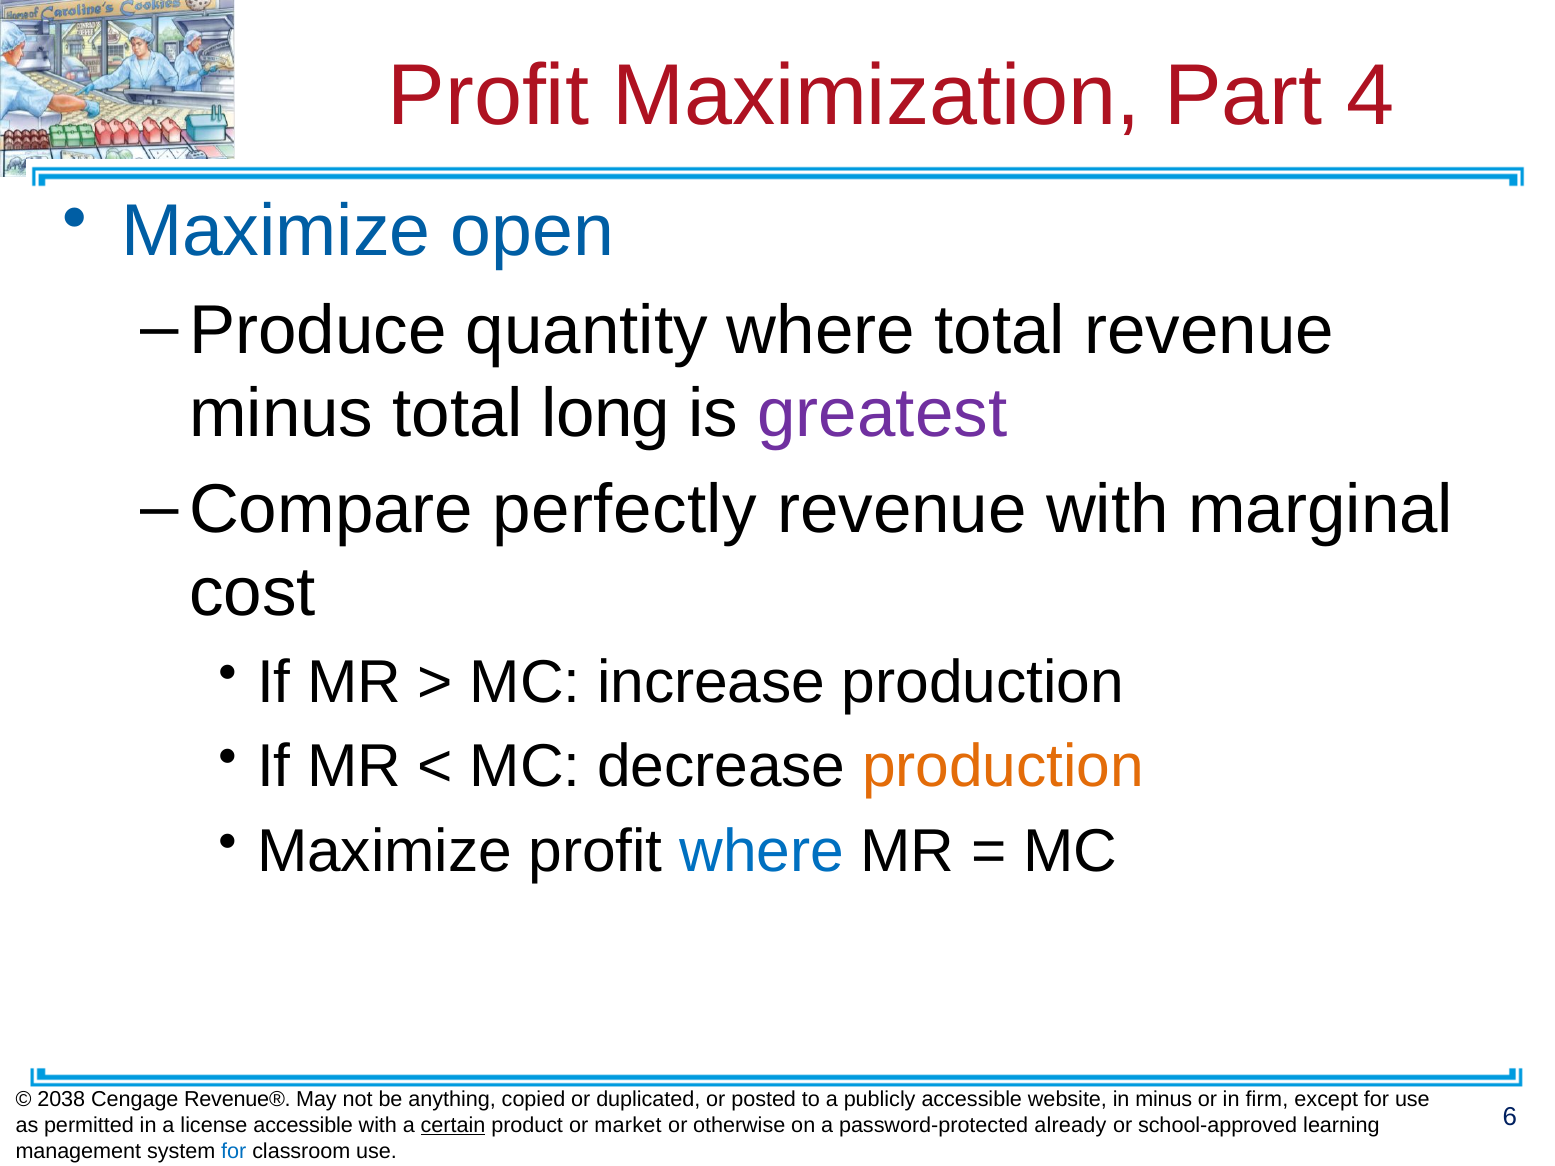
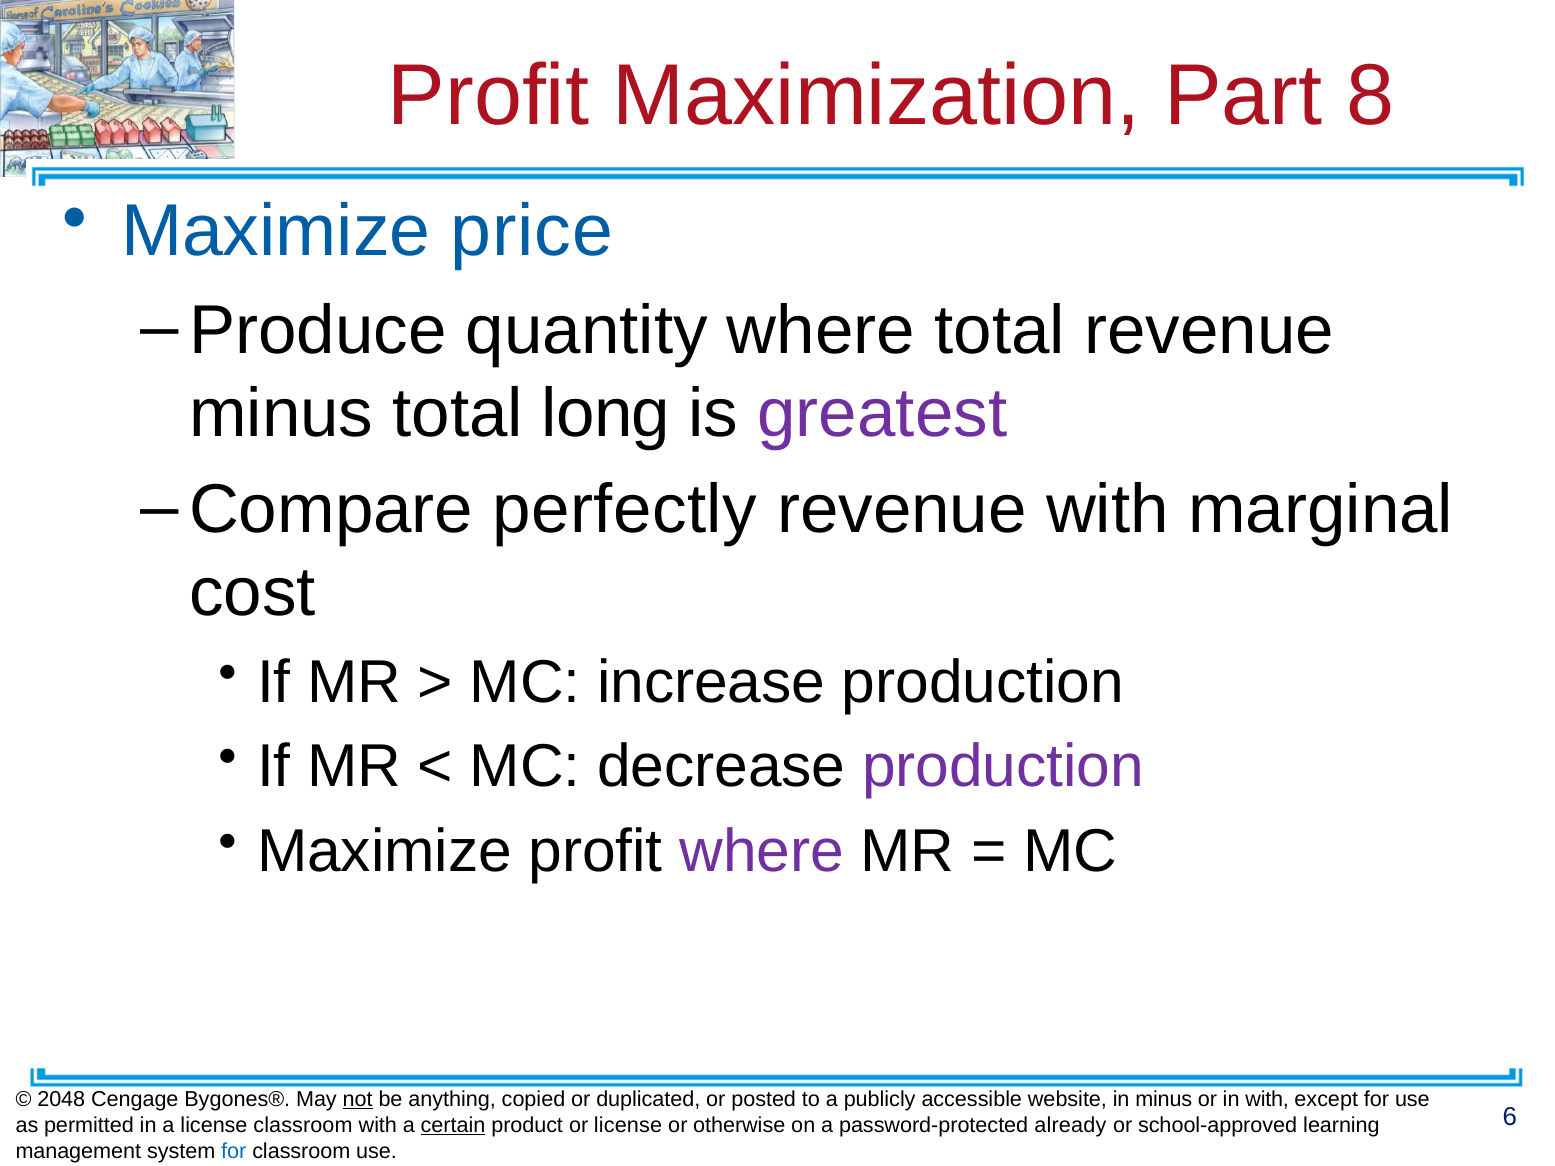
4: 4 -> 8 (1370, 96)
open: open -> price (532, 231)
production colour: orange -> purple (1003, 767)
where colour: blue -> purple (762, 852)
2038: 2038 -> 2048 (61, 1099)
Revenue®: Revenue® -> Bygones® (237, 1099)
not underline: none -> present (358, 1099)
in firm: firm -> with (1267, 1099)
license accessible: accessible -> classroom (303, 1125)
or market: market -> license (628, 1125)
